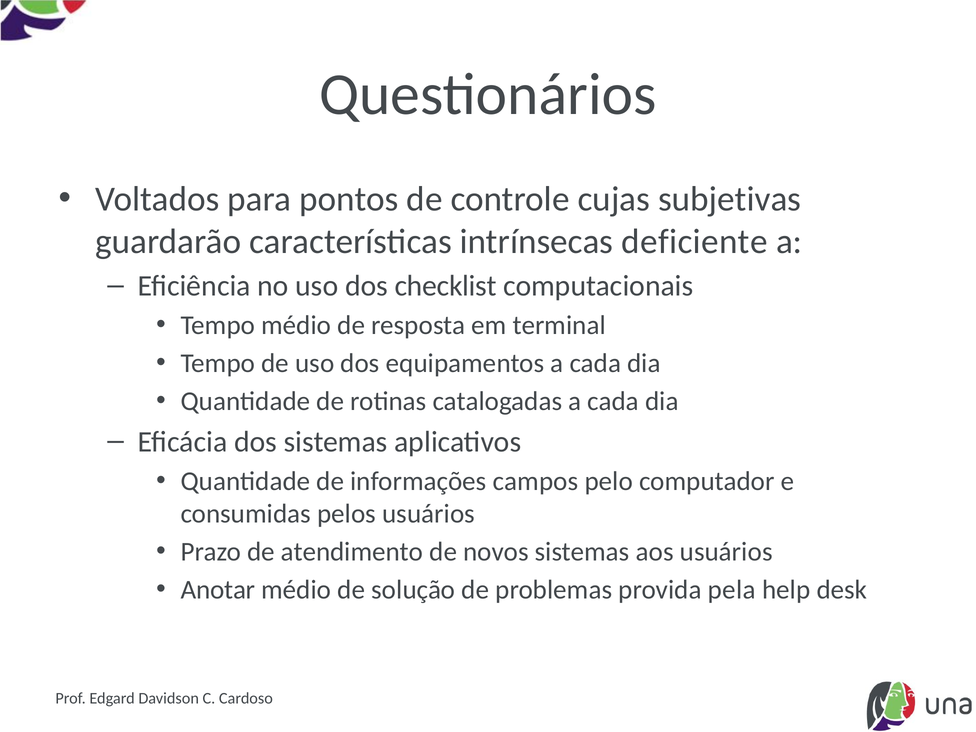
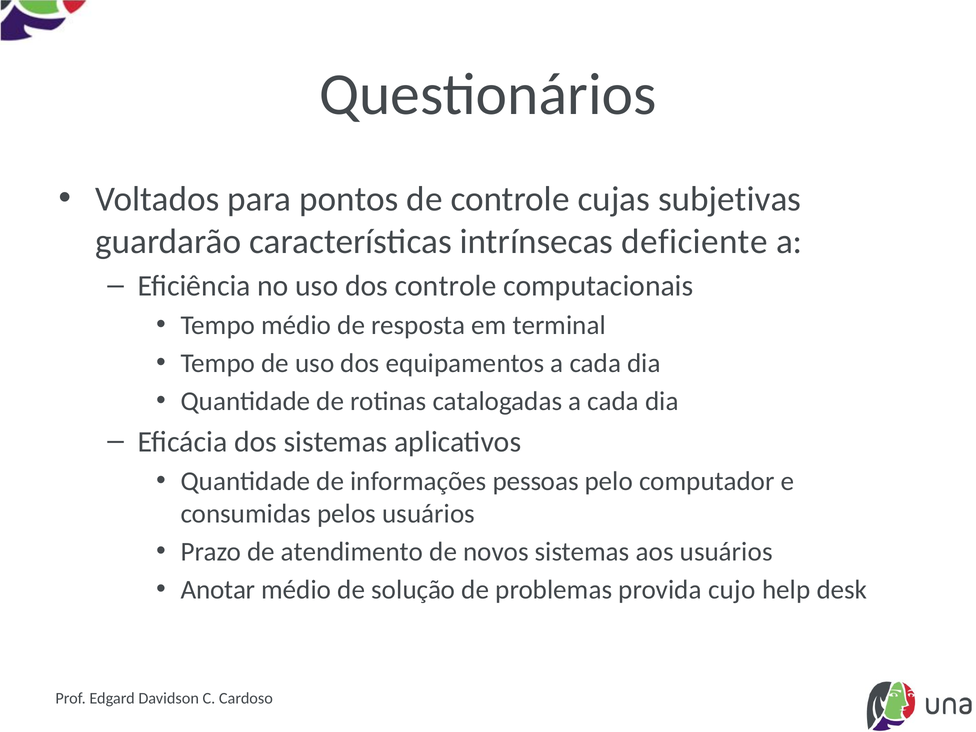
dos checklist: checklist -> controle (446, 286)
campos: campos -> pessoas (536, 481)
pela: pela -> cujo (732, 590)
